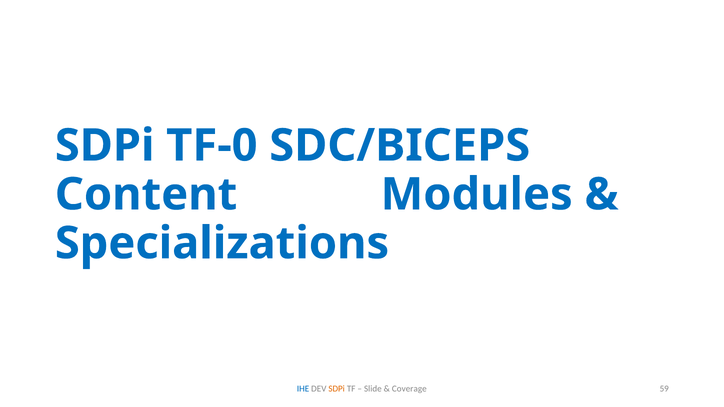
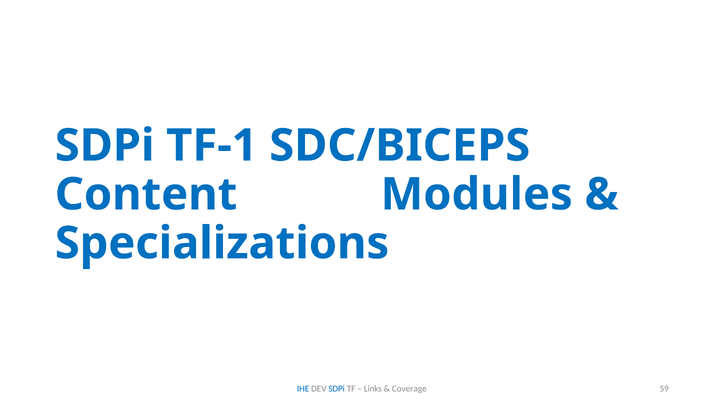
TF-0: TF-0 -> TF-1 (212, 146)
SDPi colour: orange -> blue (337, 389)
Slide: Slide -> Links (373, 389)
